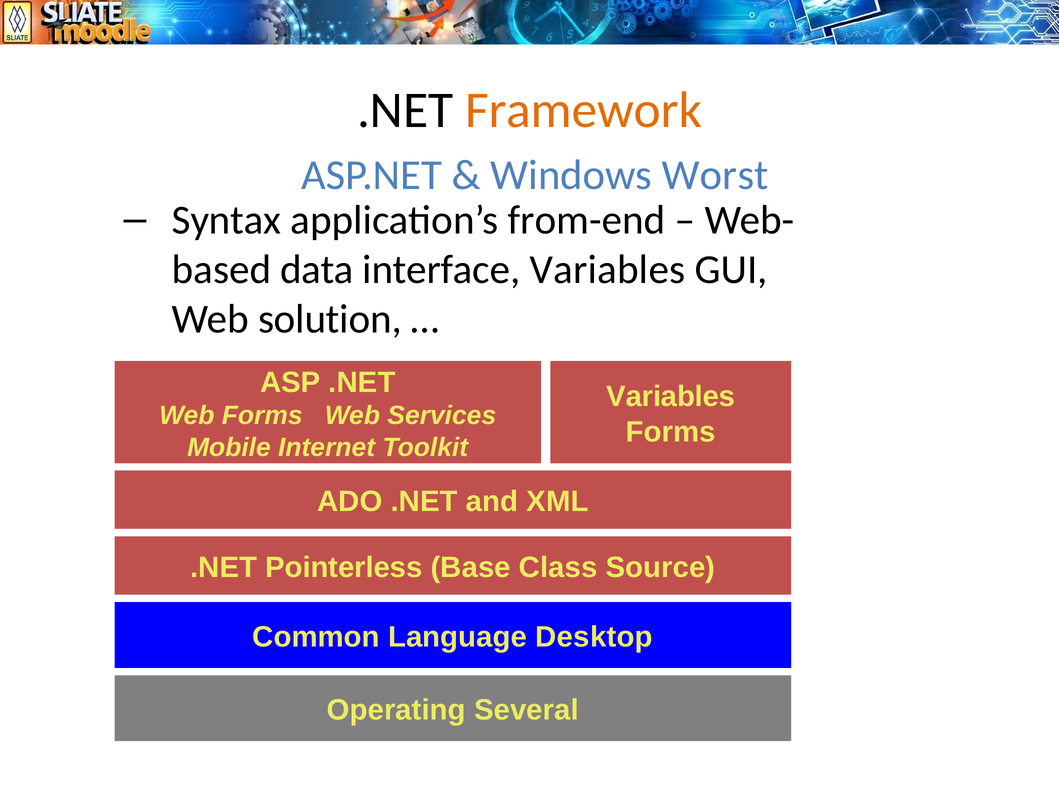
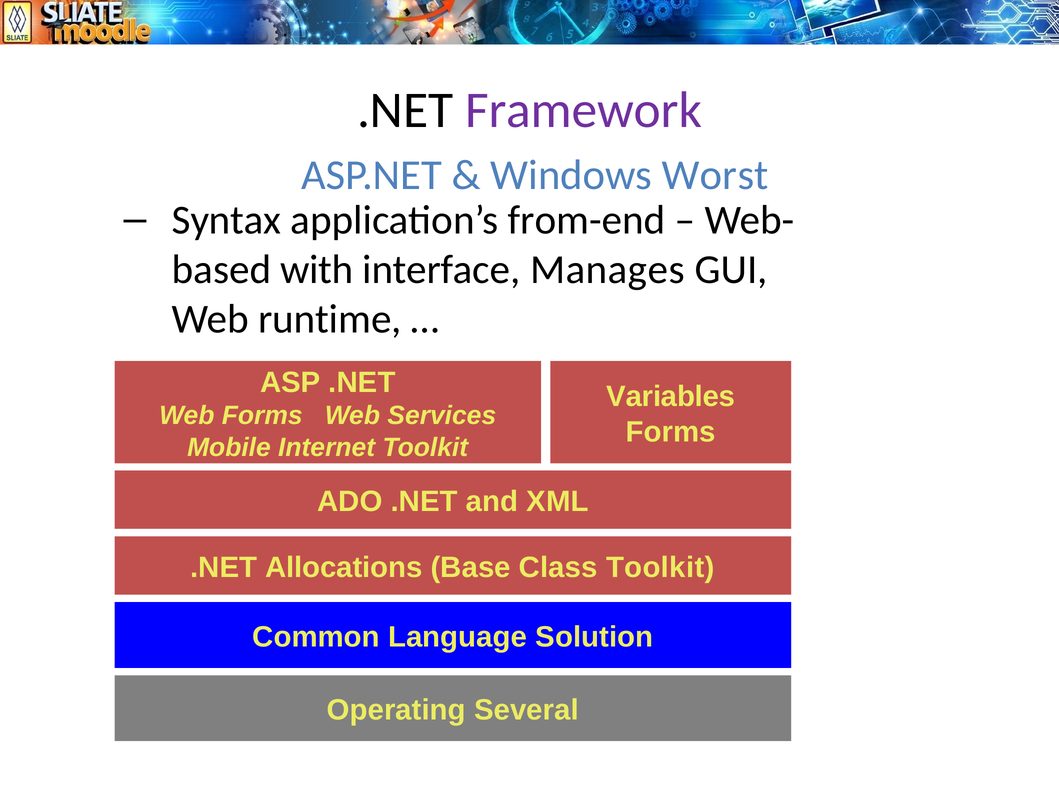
Framework colour: orange -> purple (584, 110)
data: data -> with (317, 270)
interface Variables: Variables -> Manages (607, 270)
solution: solution -> runtime (330, 319)
Pointerless: Pointerless -> Allocations (344, 568)
Class Source: Source -> Toolkit (660, 568)
Desktop: Desktop -> Solution (594, 637)
